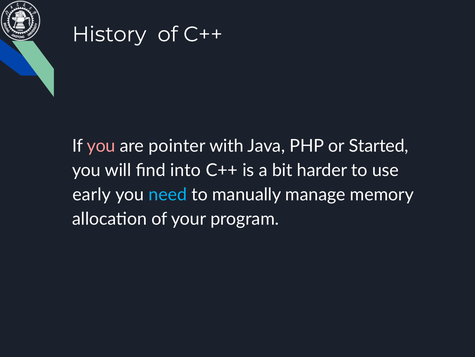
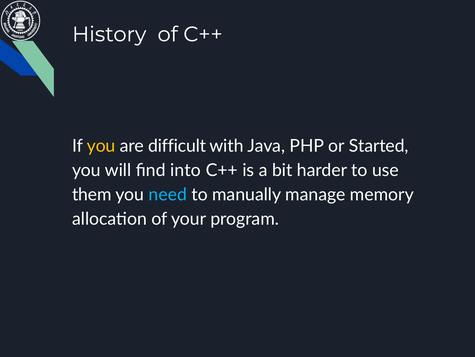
you colour: pink -> yellow (101, 146)
pointer: pointer -> difficult (177, 146)
early: early -> them (92, 194)
